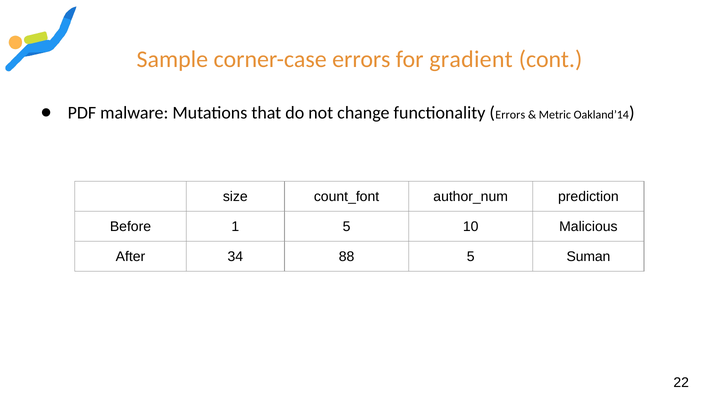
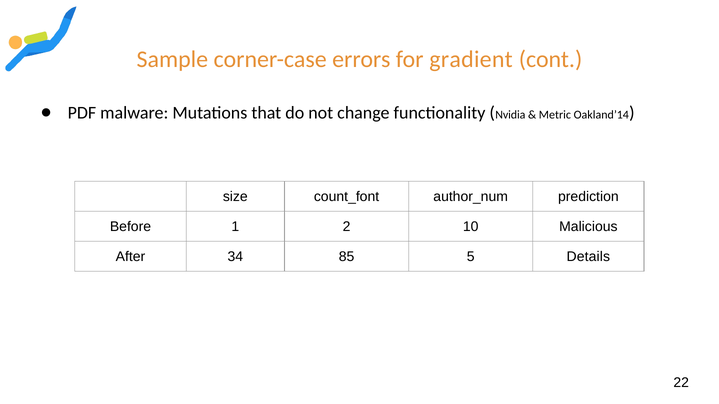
Errors: Errors -> Nvidia (510, 115)
1 5: 5 -> 2 (347, 227)
88: 88 -> 85 (347, 257)
Suman: Suman -> Details (588, 257)
